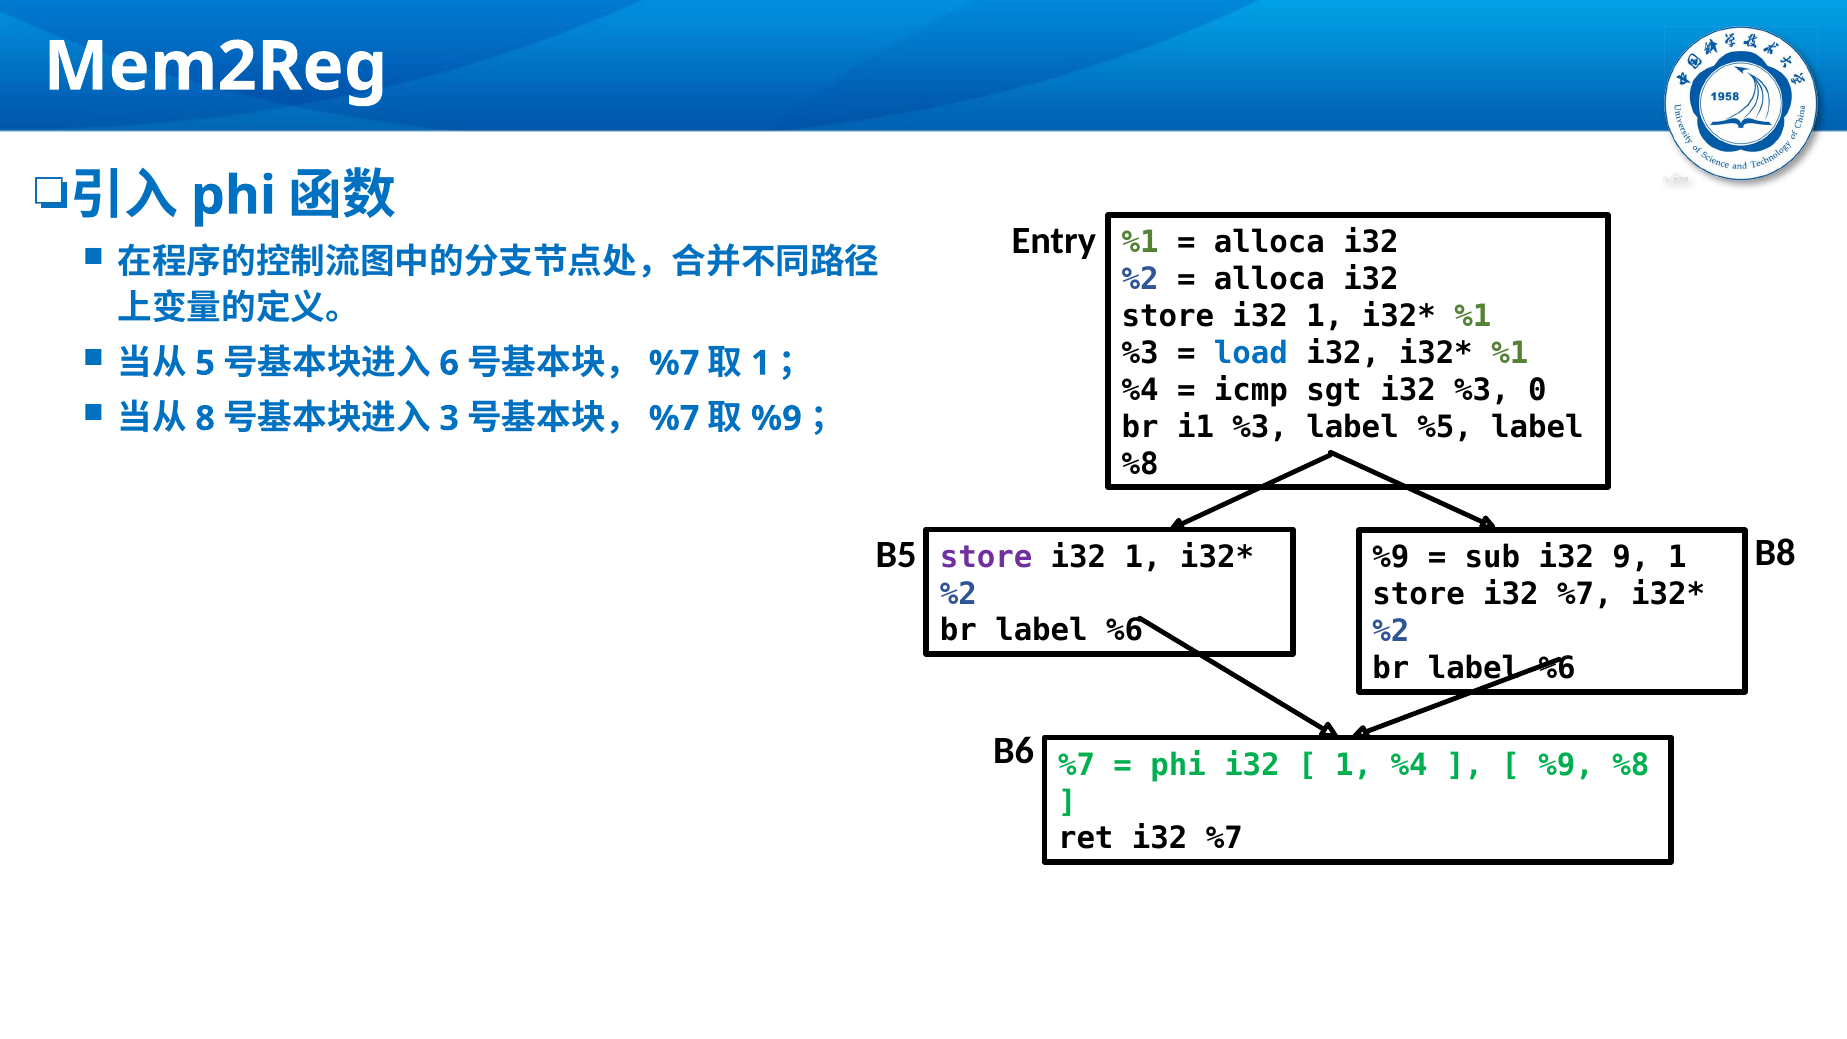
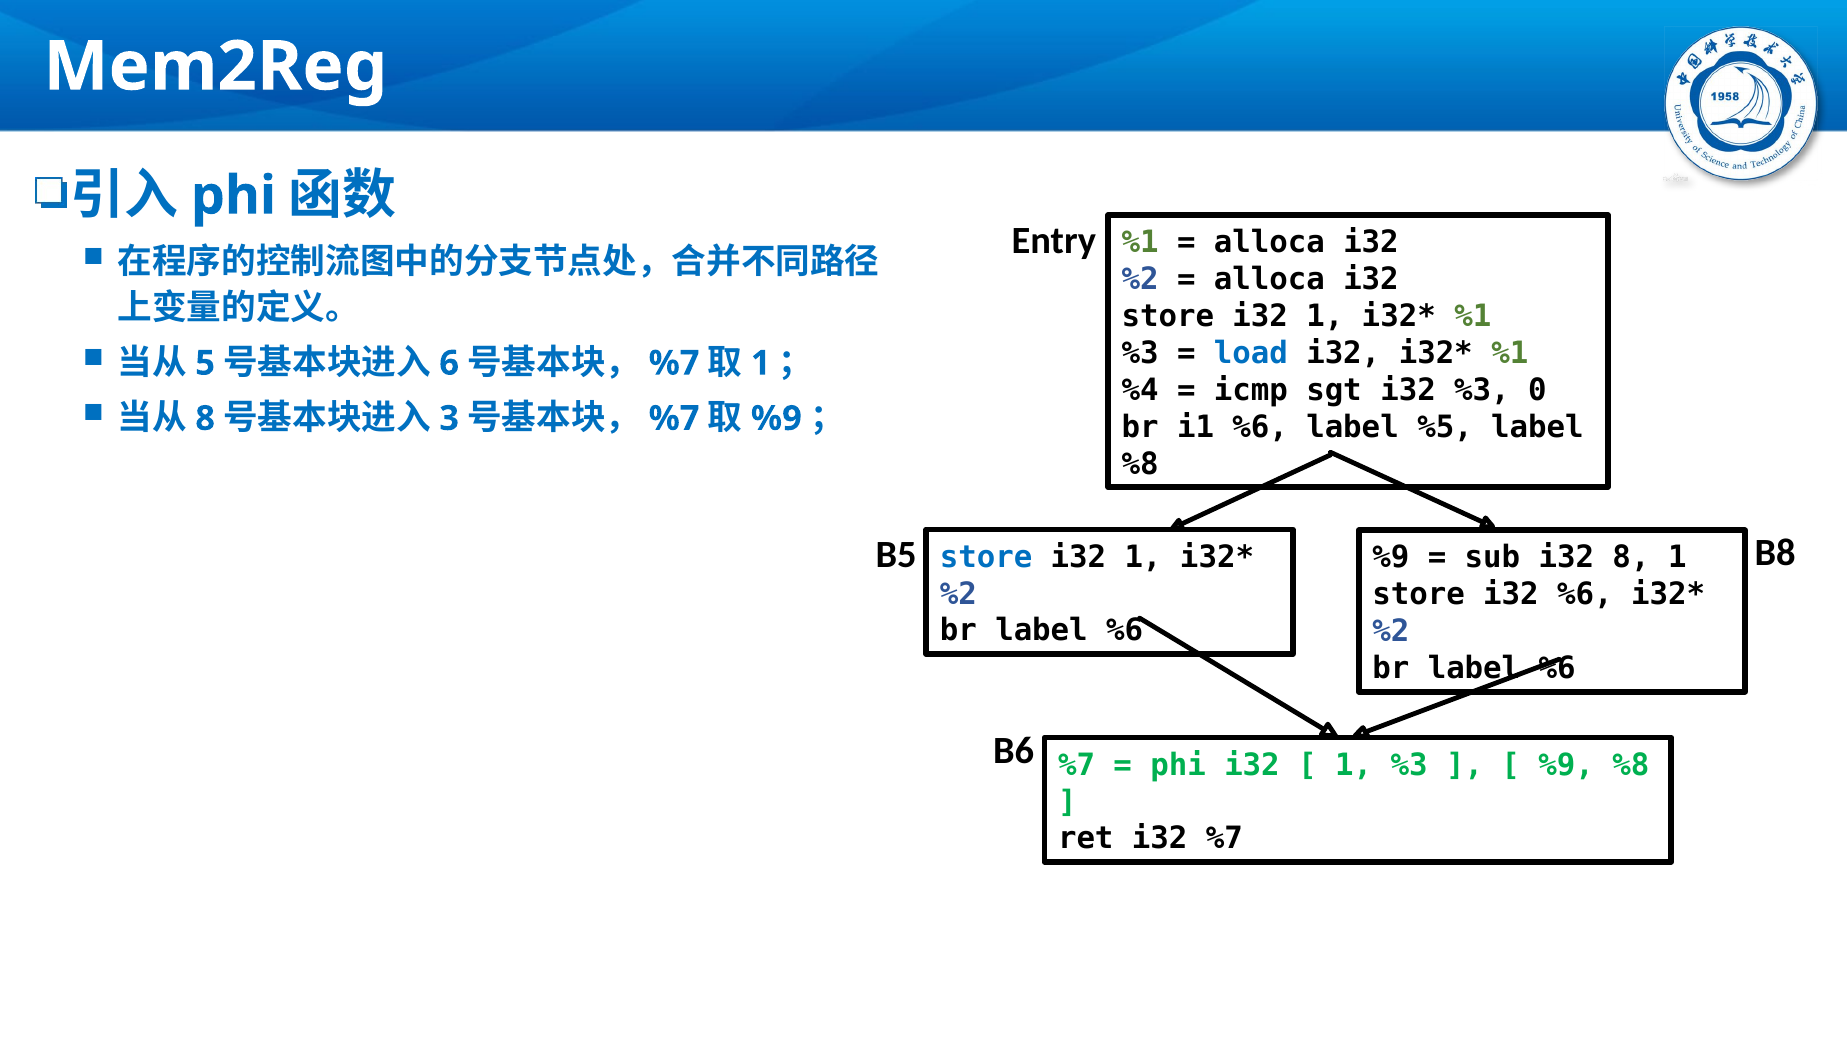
i1 %3: %3 -> %6 (1260, 427)
store colour: purple -> blue (986, 557)
i32 9: 9 -> 8 (1631, 558)
store i32 %7: %7 -> %6 (1585, 595)
1 %4: %4 -> %3 (1409, 765)
